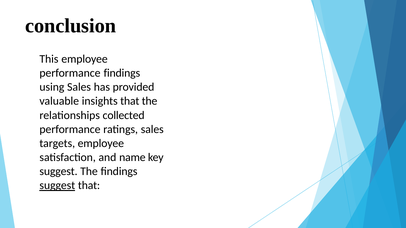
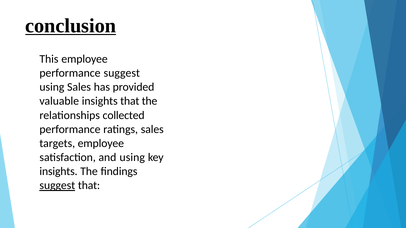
conclusion underline: none -> present (71, 26)
performance findings: findings -> suggest (122, 73)
and name: name -> using (132, 158)
suggest: suggest -> insights (59, 172)
